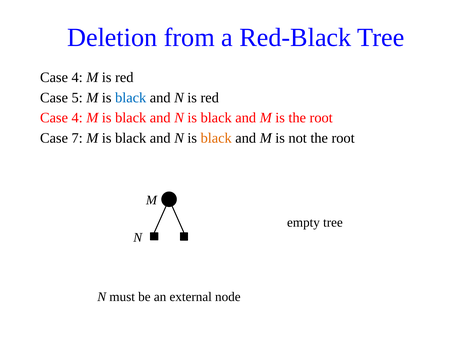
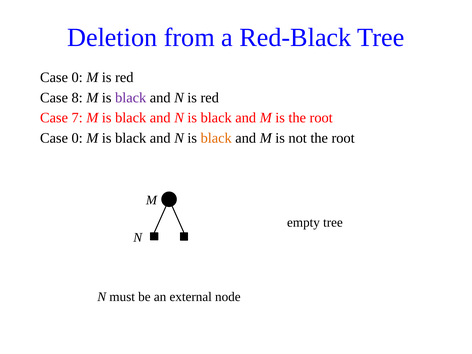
4: 4 -> 0 (77, 77)
5: 5 -> 8 (77, 98)
black colour: blue -> purple (131, 98)
4: 4 -> 7 (77, 118)
7: 7 -> 0 (77, 138)
